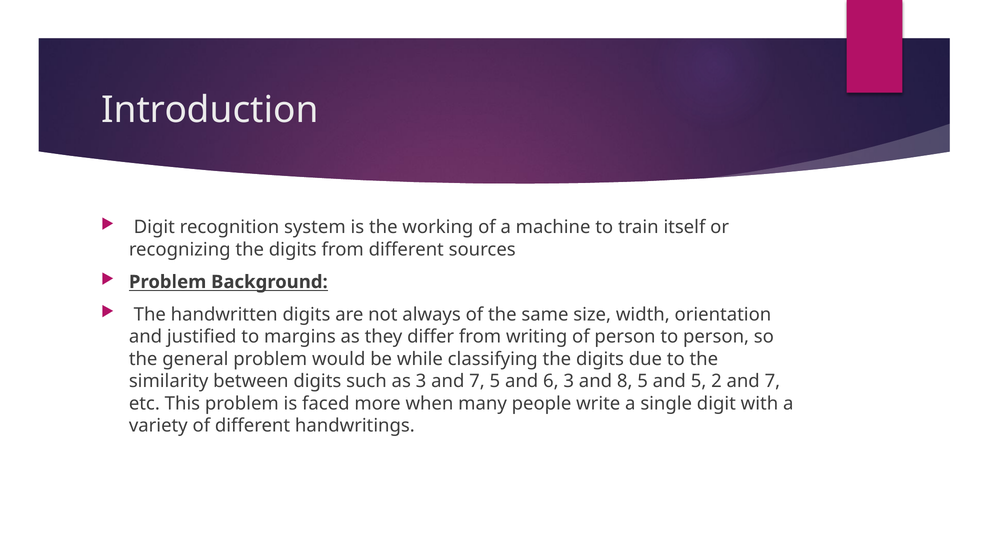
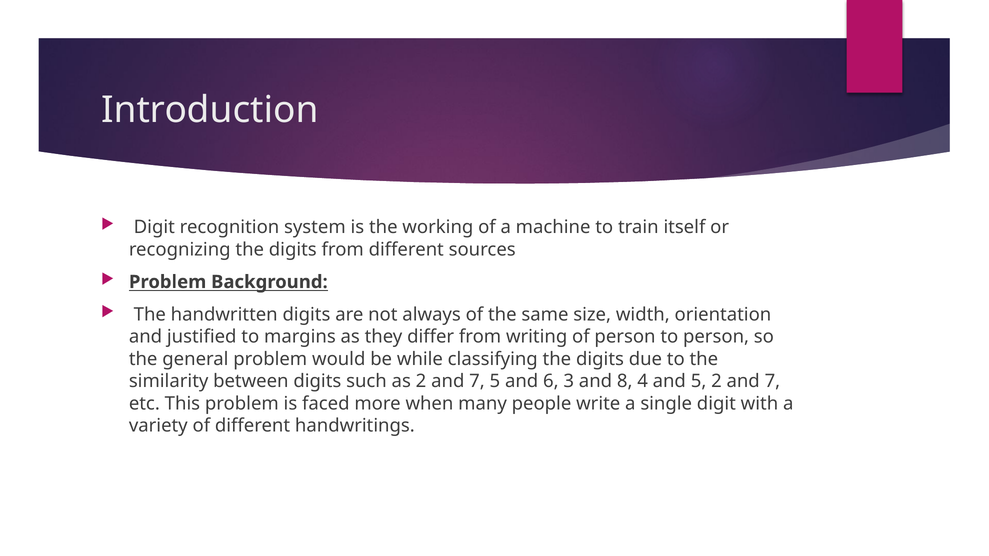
as 3: 3 -> 2 (421, 381)
8 5: 5 -> 4 (643, 381)
